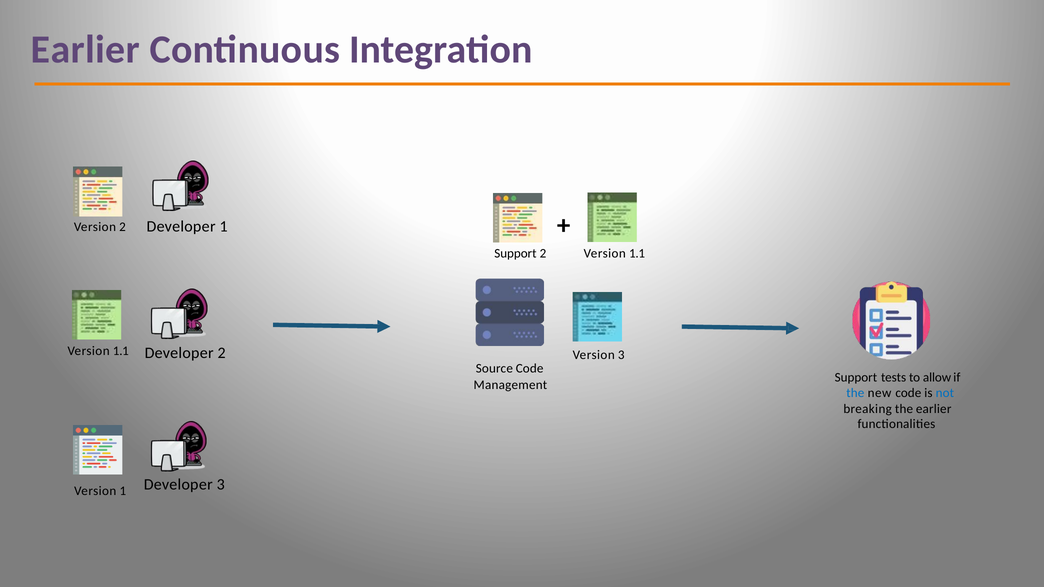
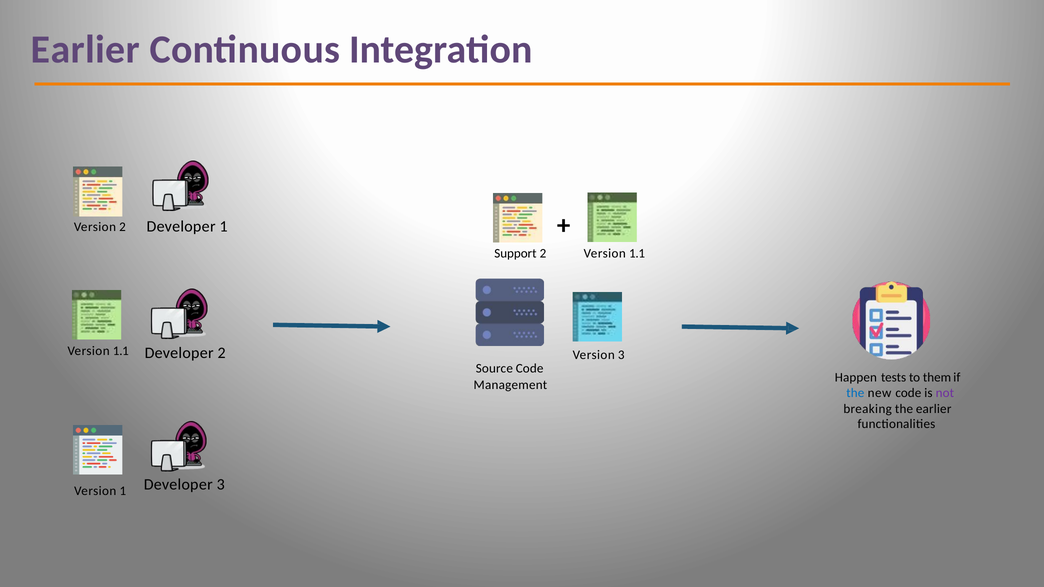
Support: Support -> Happen (856, 378)
allow: allow -> them (937, 378)
not colour: blue -> purple (945, 393)
